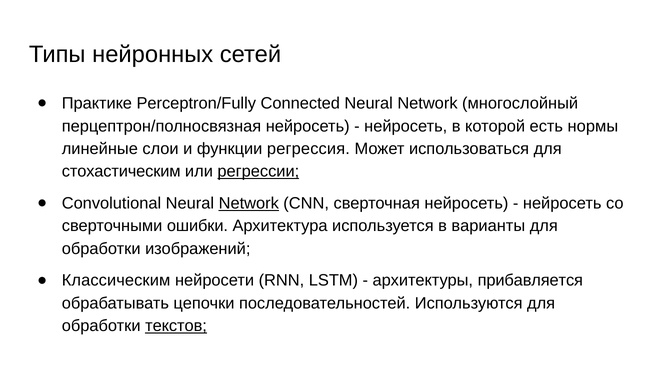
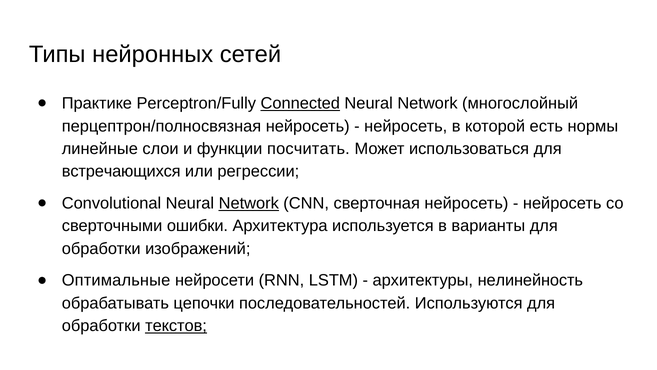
Connected underline: none -> present (300, 103)
регрессия: регрессия -> посчитать (308, 149)
стохастическим: стохастическим -> встречающихся (121, 171)
регрессии underline: present -> none (258, 171)
Классическим: Классическим -> Оптимальные (116, 280)
прибавляется: прибавляется -> нелинейность (530, 280)
